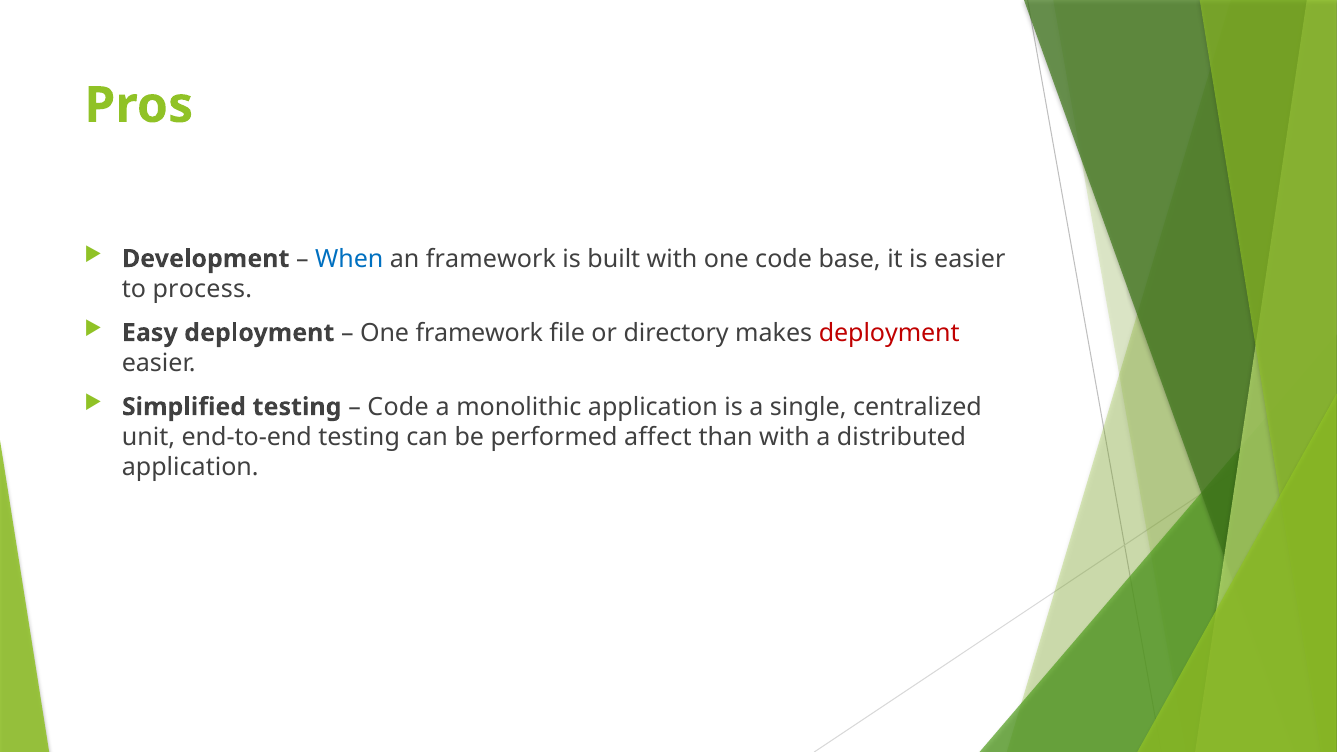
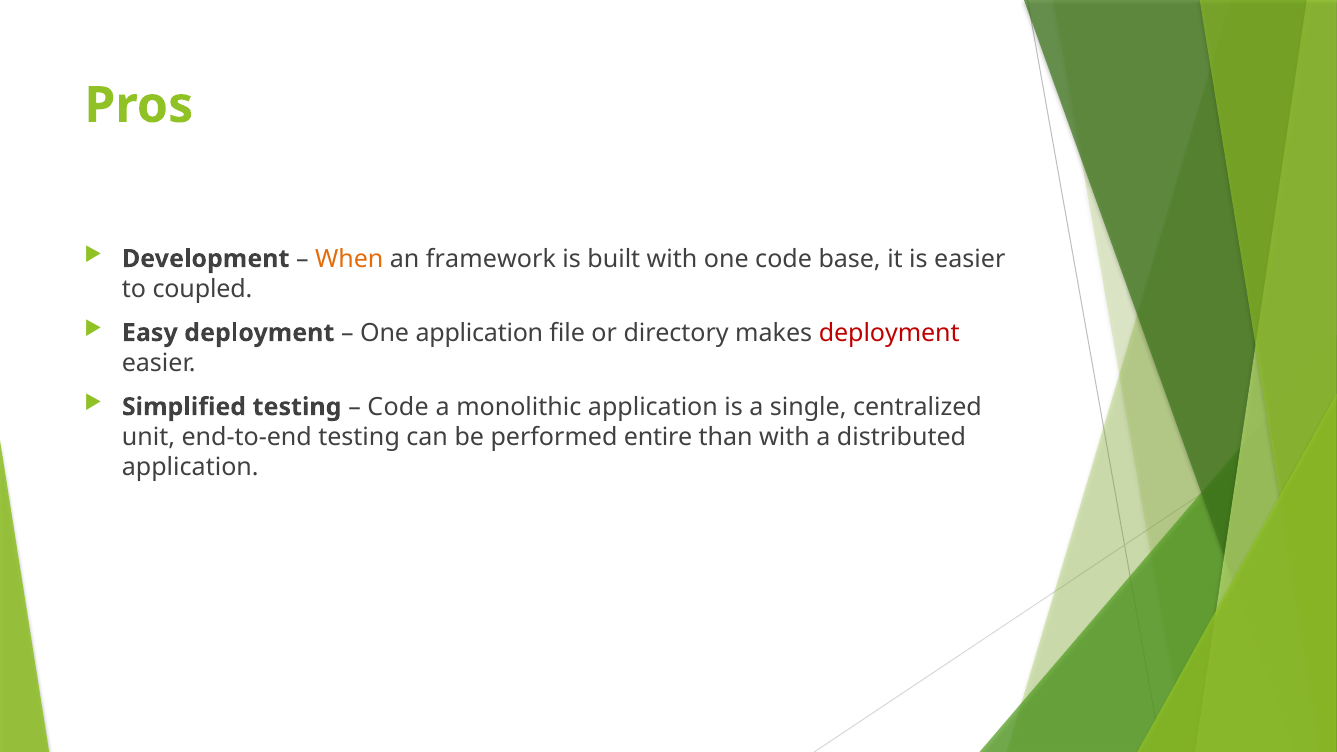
When colour: blue -> orange (349, 259)
process: process -> coupled (202, 289)
One framework: framework -> application (479, 333)
affect: affect -> entire (658, 437)
